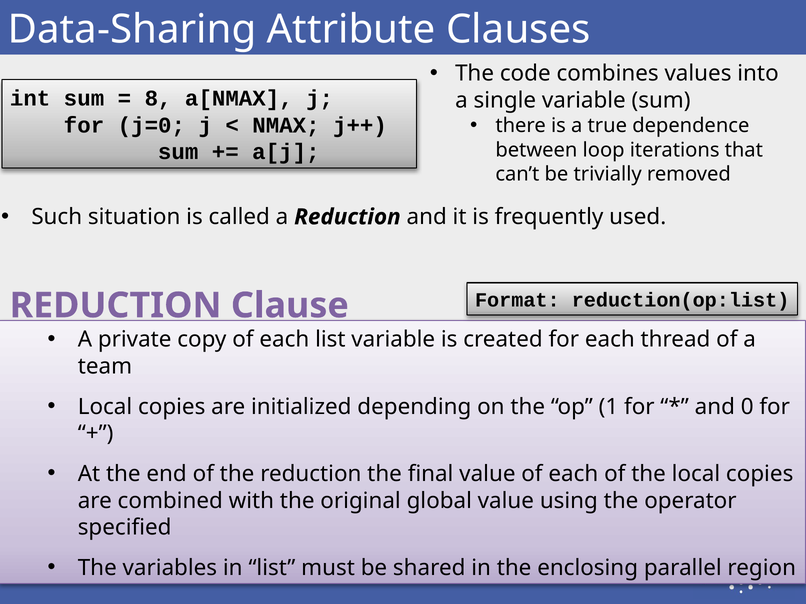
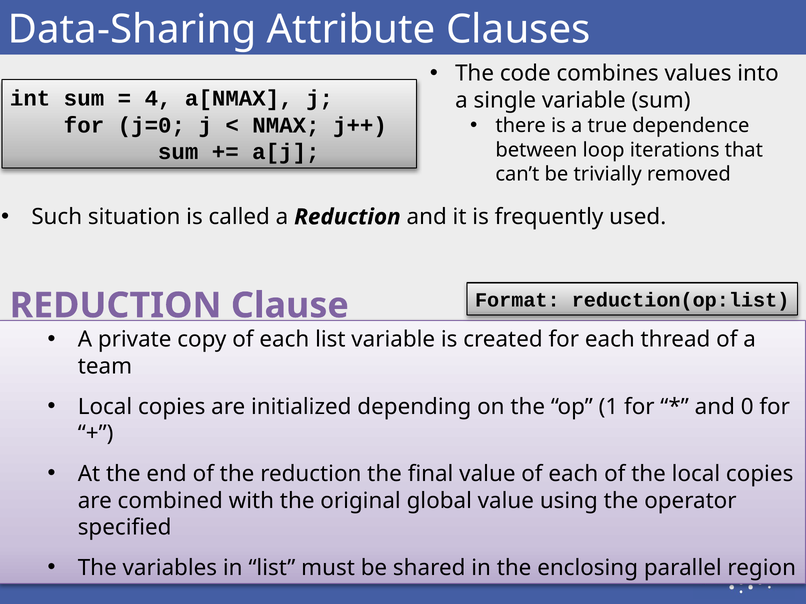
8: 8 -> 4 (158, 98)
